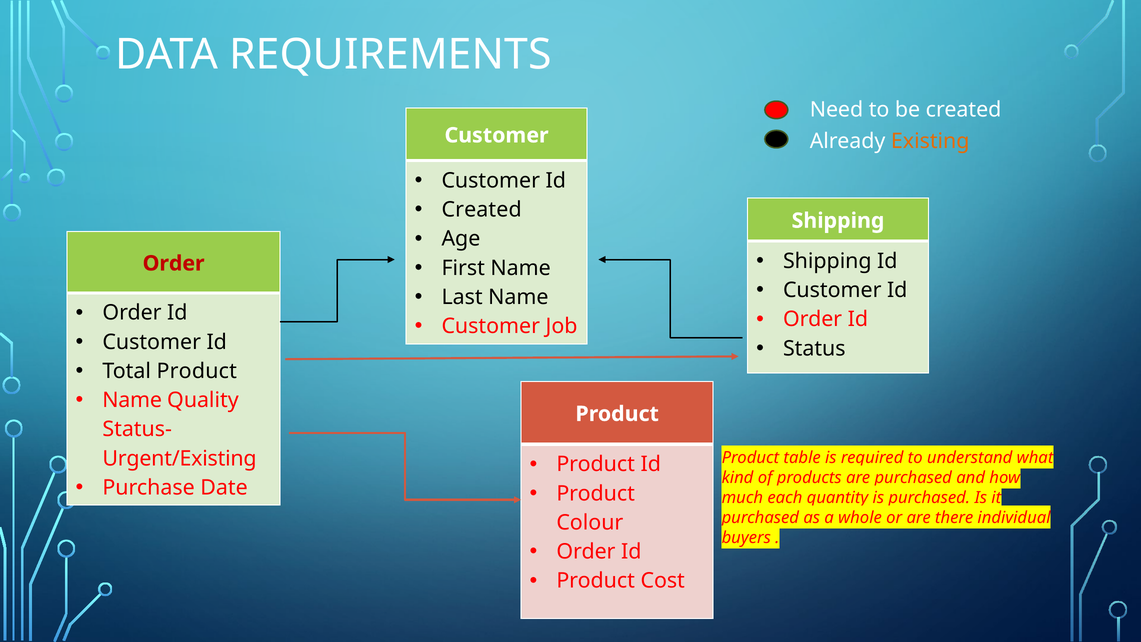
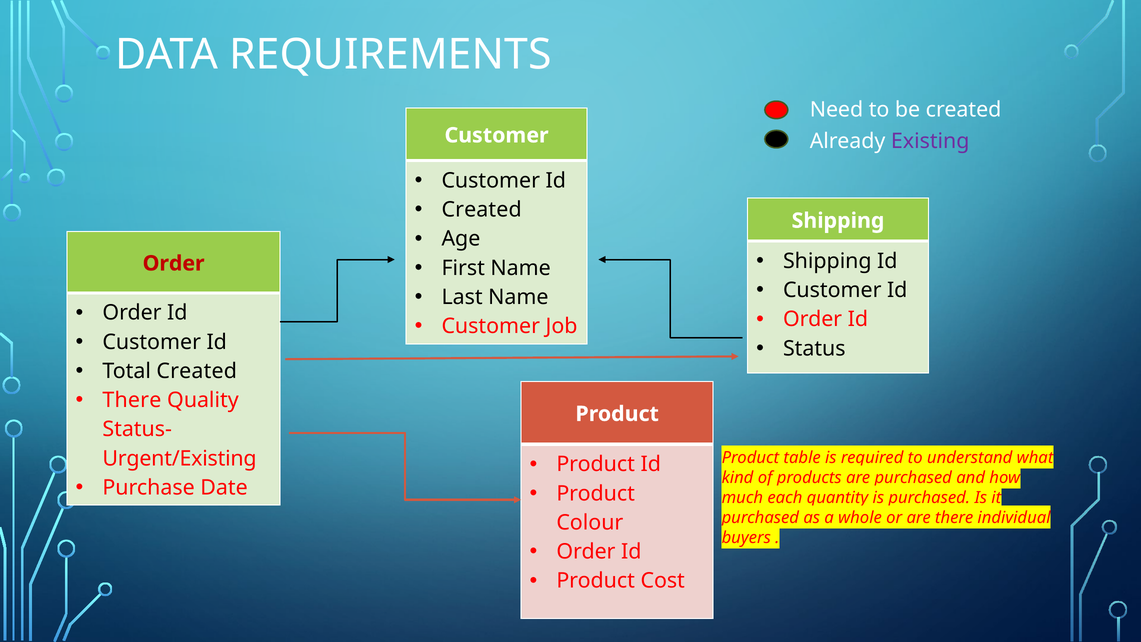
Existing colour: orange -> purple (930, 141)
Total Product: Product -> Created (197, 371)
Name: Name -> There (132, 400)
